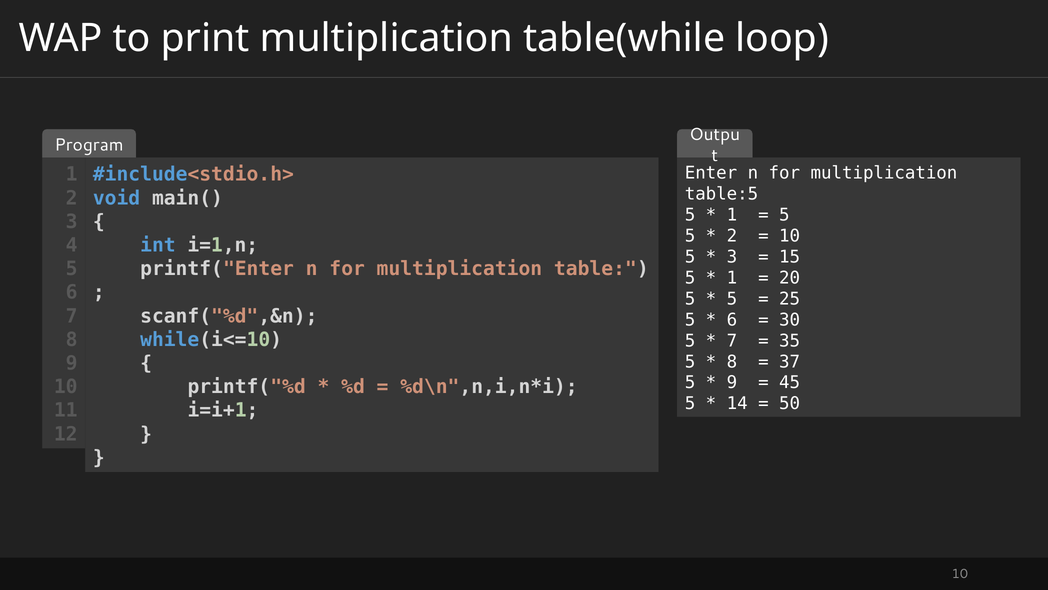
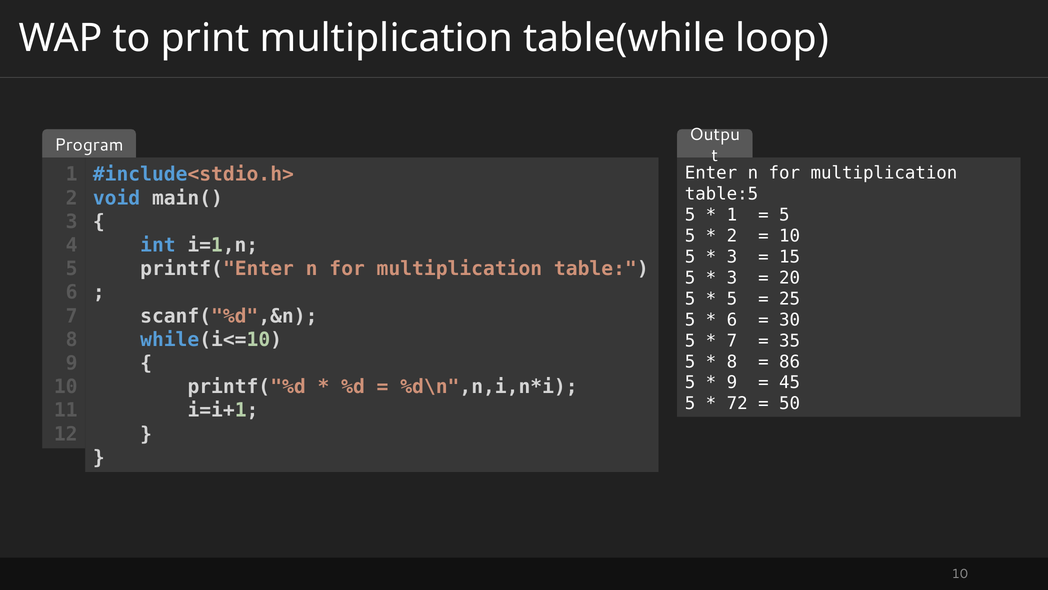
1: 1 -> 3 (732, 278)
37: 37 -> 86 (790, 361)
14: 14 -> 72 (737, 403)
